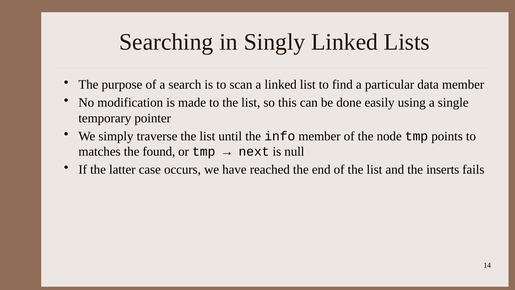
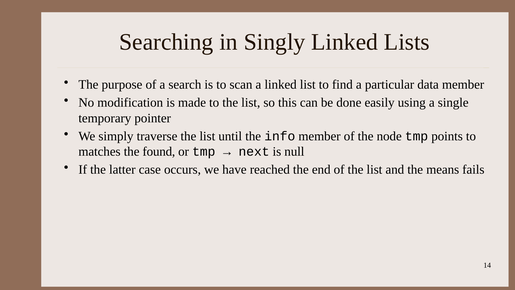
inserts: inserts -> means (443, 170)
